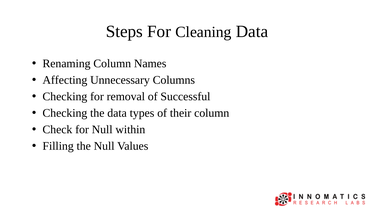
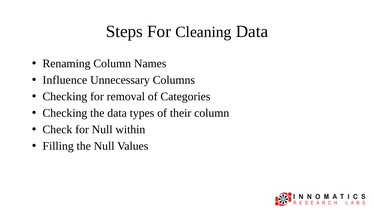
Affecting: Affecting -> Influence (65, 80)
Successful: Successful -> Categories (185, 97)
